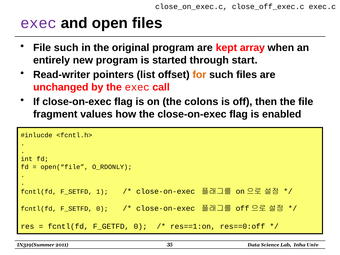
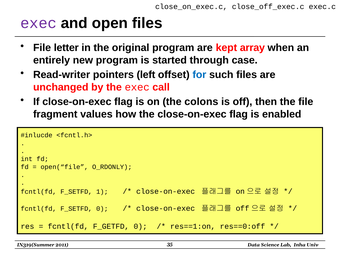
File such: such -> letter (66, 48)
start: start -> case (245, 60)
list: list -> left (146, 75)
for colour: orange -> blue (199, 75)
